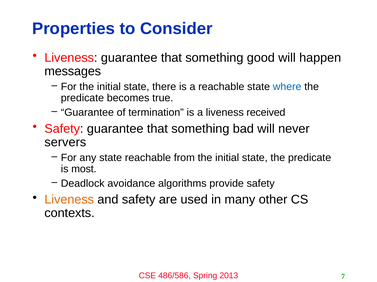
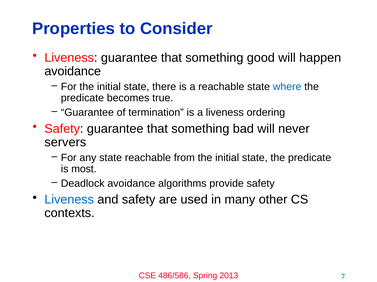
messages: messages -> avoidance (73, 71)
received: received -> ordering (266, 113)
Liveness colour: orange -> blue (69, 200)
